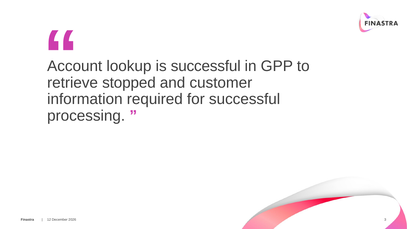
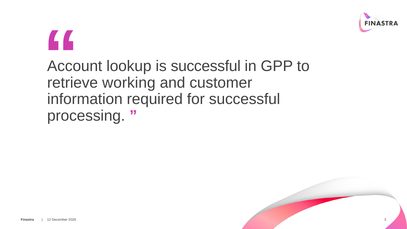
stopped: stopped -> working (129, 83)
